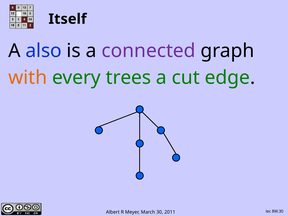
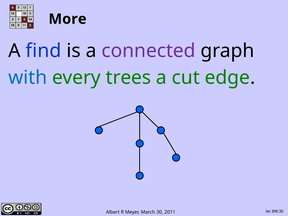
Itself: Itself -> More (67, 19)
also: also -> find (43, 51)
with colour: orange -> blue (28, 78)
